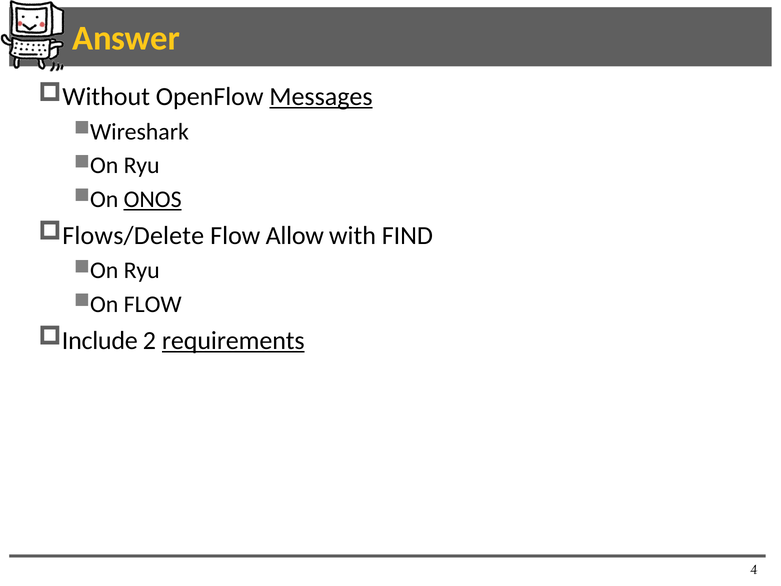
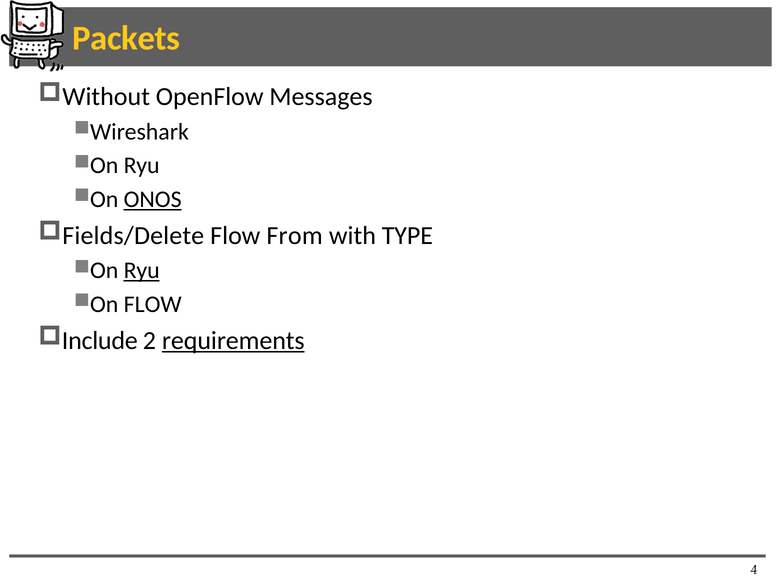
Answer: Answer -> Packets (126, 38)
Messages underline: present -> none (321, 97)
Flows/Delete: Flows/Delete -> Fields/Delete (133, 236)
Allow: Allow -> From (295, 236)
FIND: FIND -> TYPE (407, 236)
Ryu underline: none -> present (142, 270)
